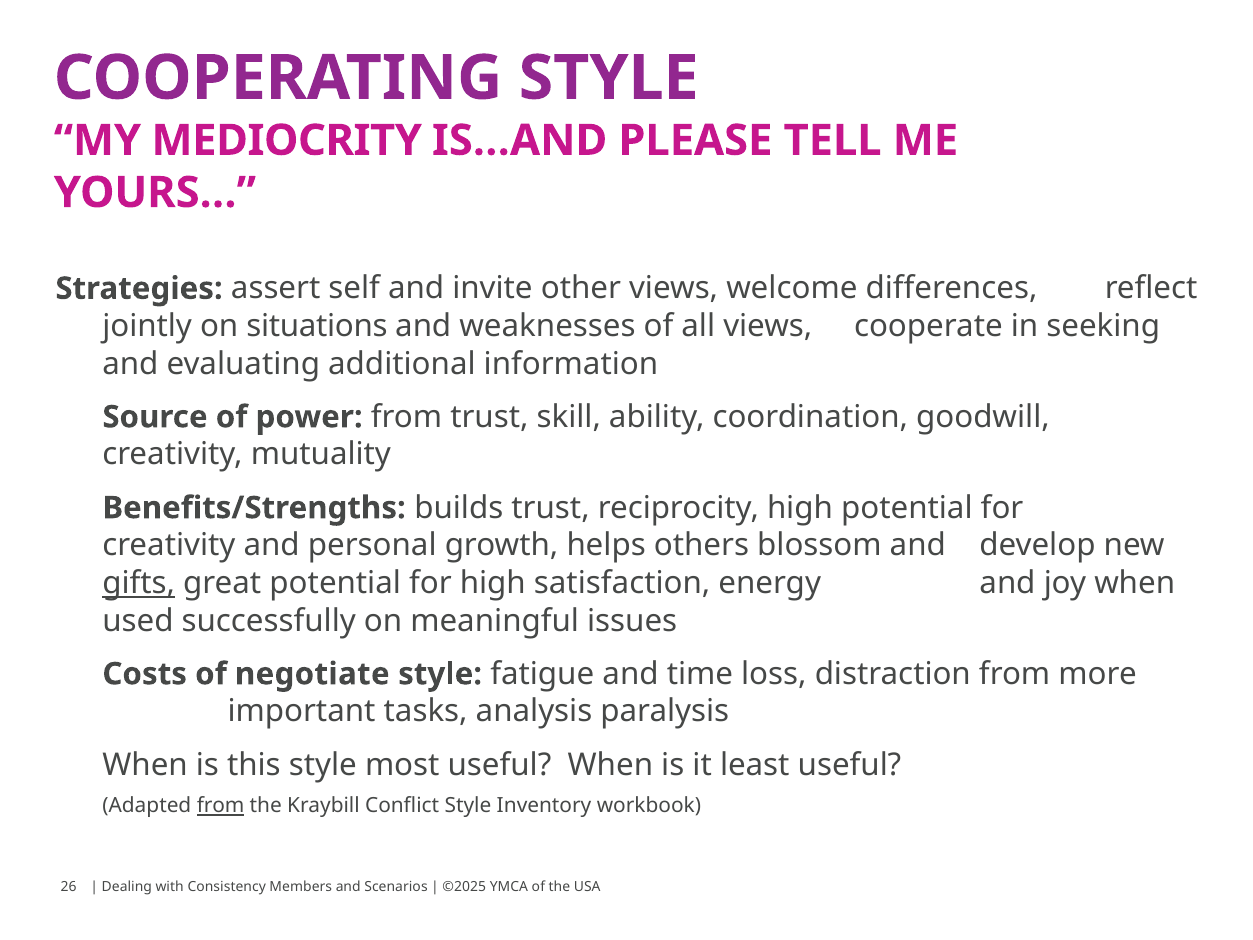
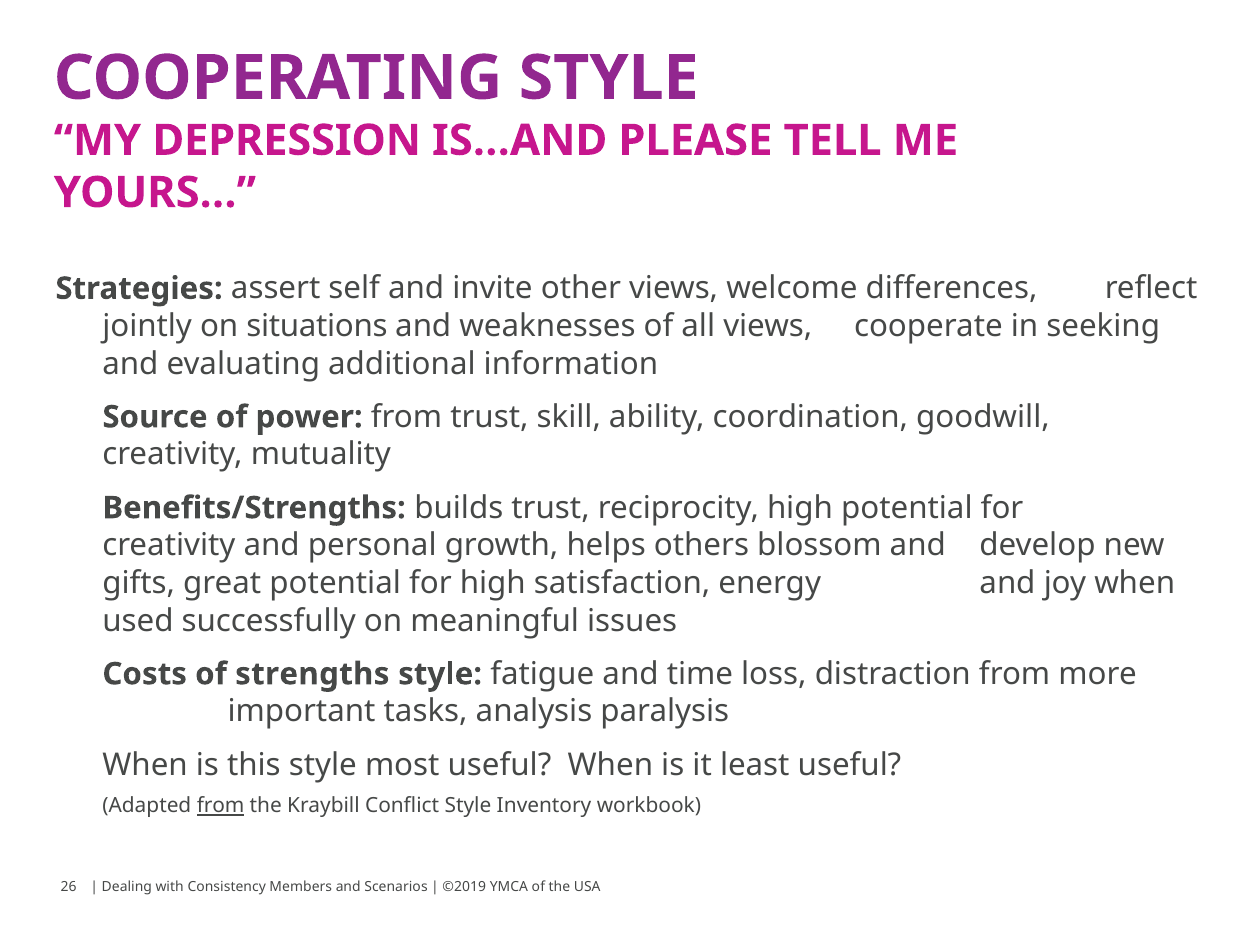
MEDIOCRITY: MEDIOCRITY -> DEPRESSION (287, 140)
gifts underline: present -> none (139, 583)
negotiate: negotiate -> strengths (312, 674)
©2025: ©2025 -> ©2019 (464, 887)
